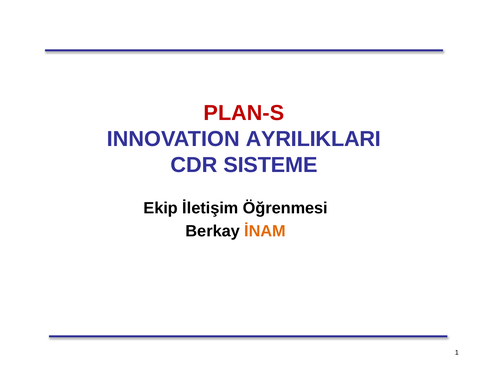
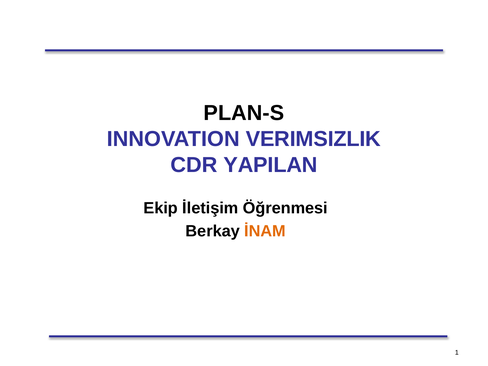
PLAN-S colour: red -> black (244, 113)
AYRILIKLARI: AYRILIKLARI -> VERIMSIZLIK (313, 139)
SISTEME: SISTEME -> YAPILAN (271, 165)
